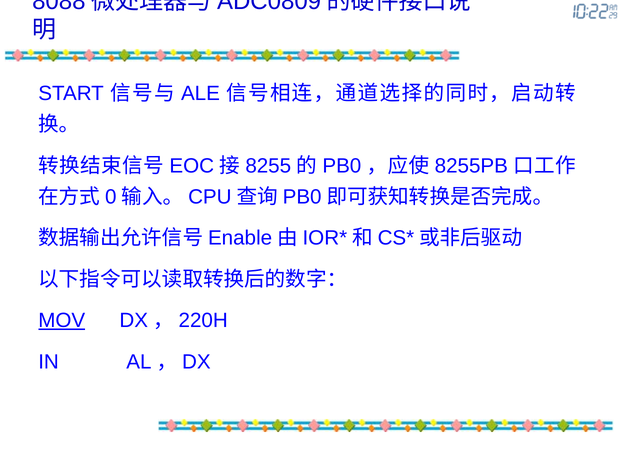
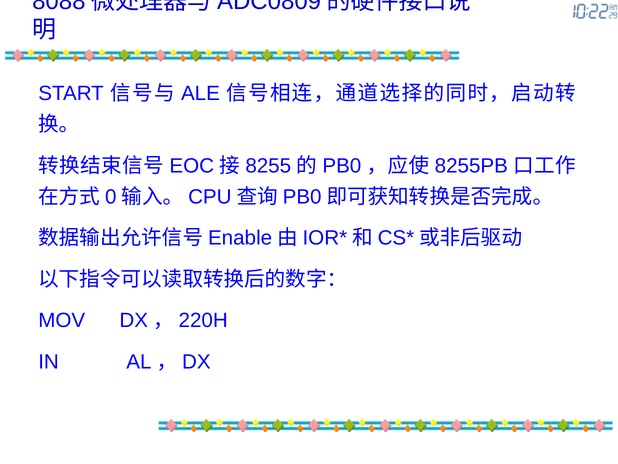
MOV underline: present -> none (62, 320)
